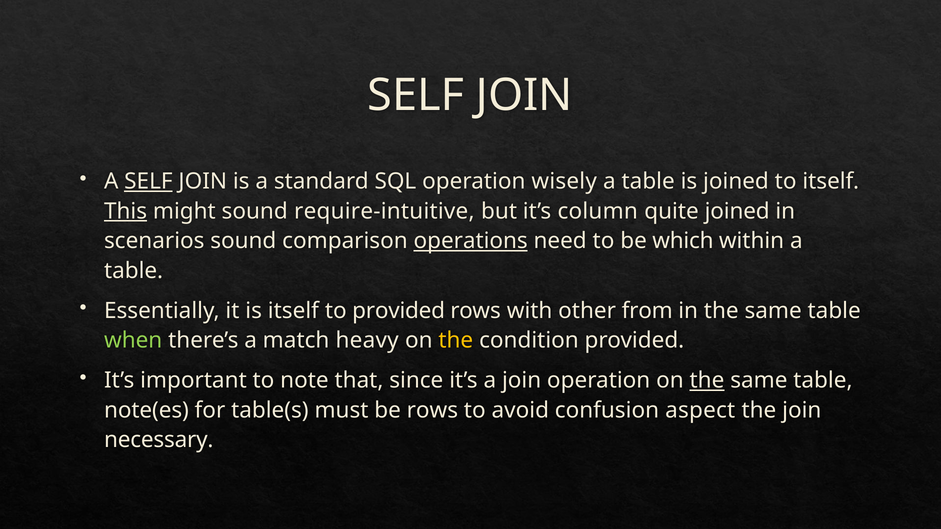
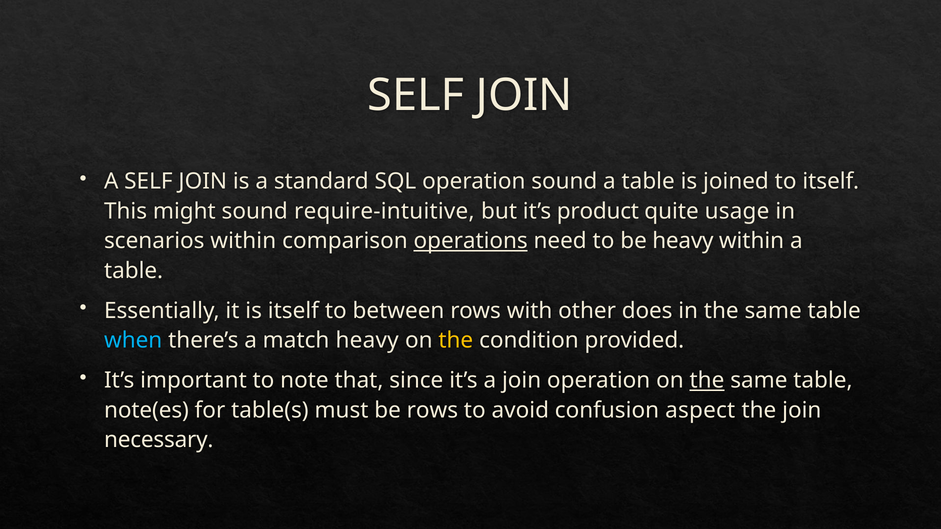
SELF underline: present -> none (148, 182)
operation wisely: wisely -> sound (564, 182)
This underline: present -> none (126, 211)
column: column -> product (598, 211)
quite joined: joined -> usage (737, 211)
scenarios sound: sound -> within (243, 241)
be which: which -> heavy (683, 241)
to provided: provided -> between (398, 311)
from: from -> does (647, 311)
when colour: light green -> light blue (133, 341)
